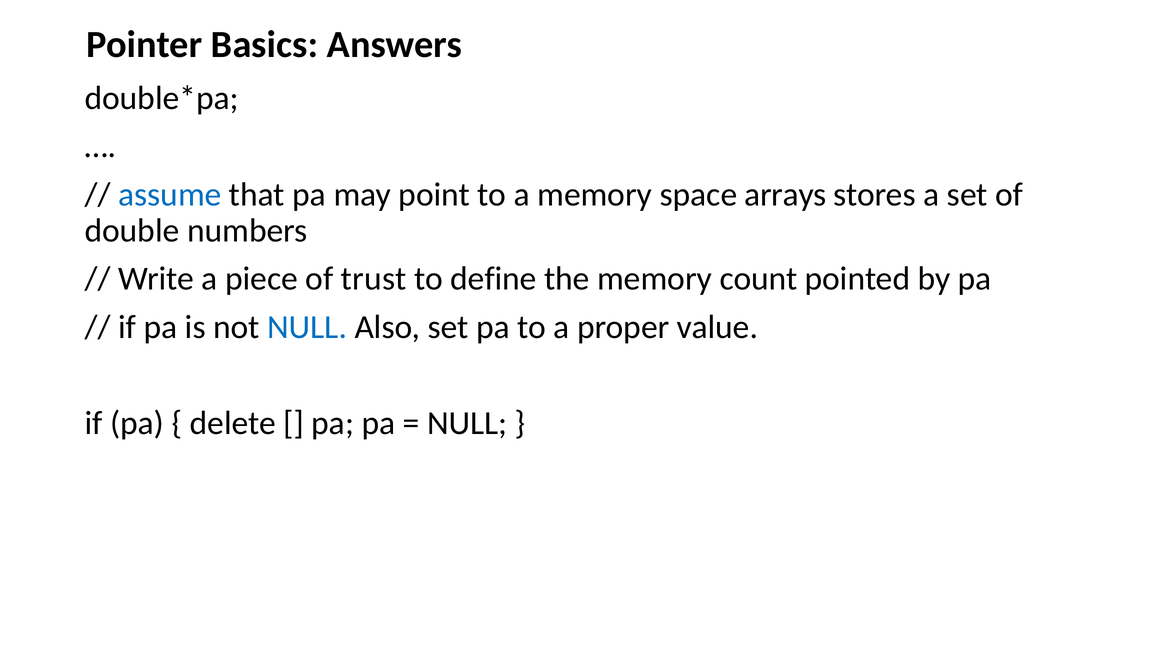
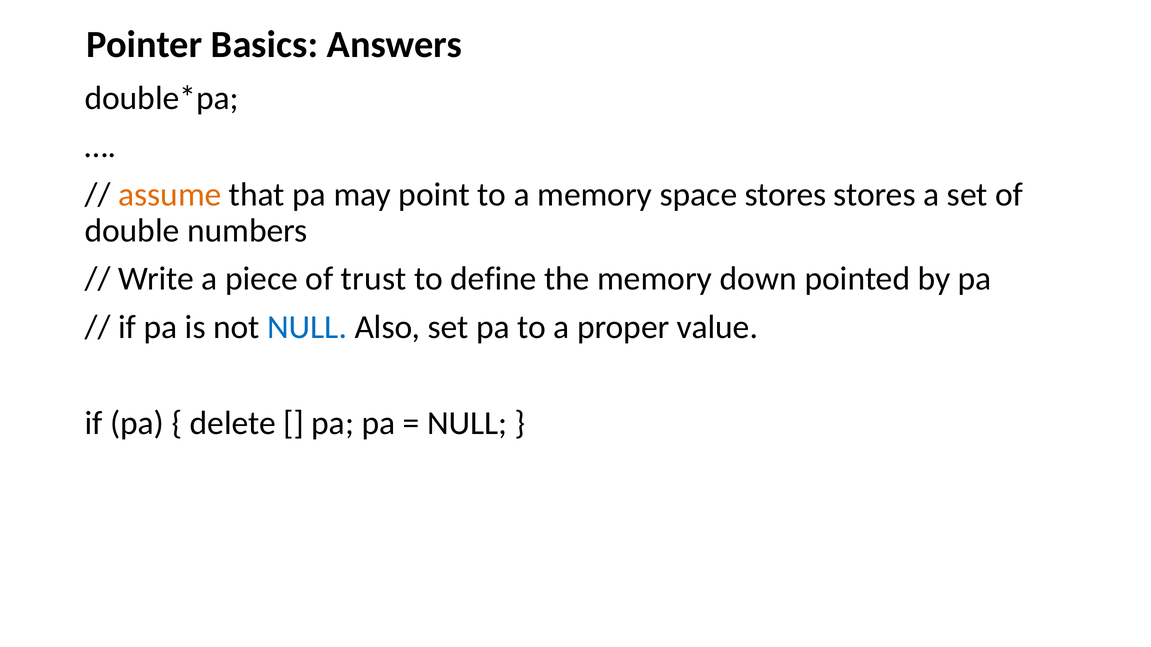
assume colour: blue -> orange (170, 195)
space arrays: arrays -> stores (785, 195)
count: count -> down (758, 279)
